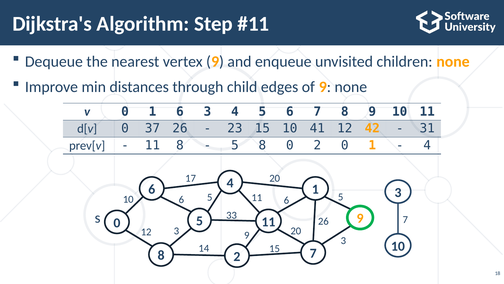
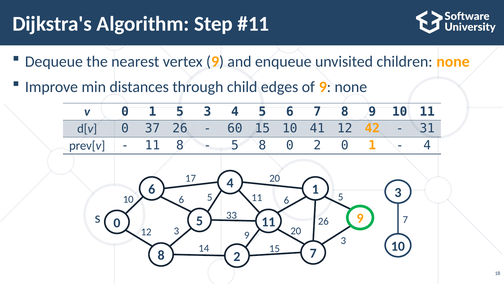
1 6: 6 -> 5 (180, 111)
23: 23 -> 60 (235, 128)
